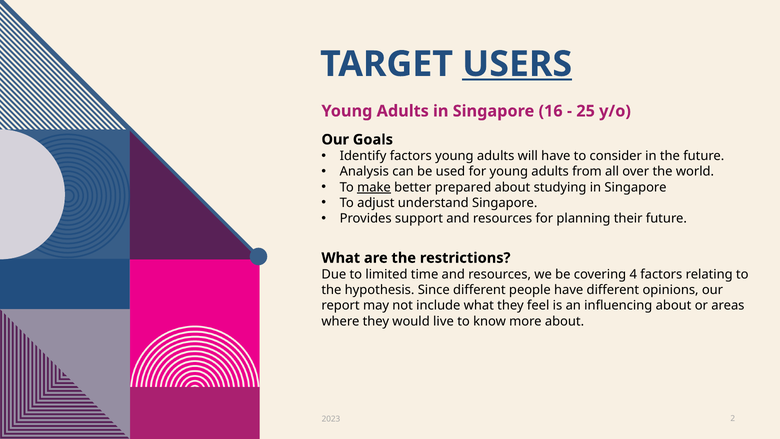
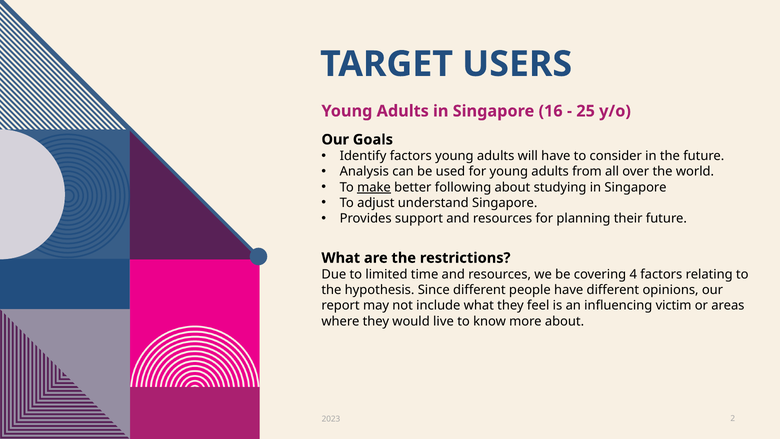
USERS underline: present -> none (517, 64)
prepared: prepared -> following (463, 187)
influencing about: about -> victim (674, 305)
